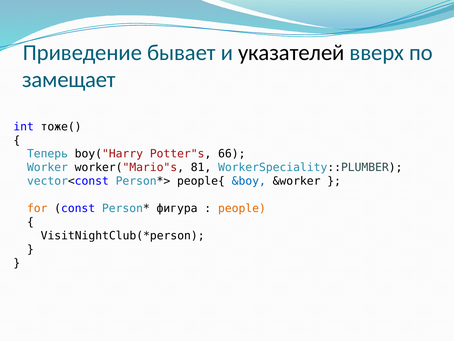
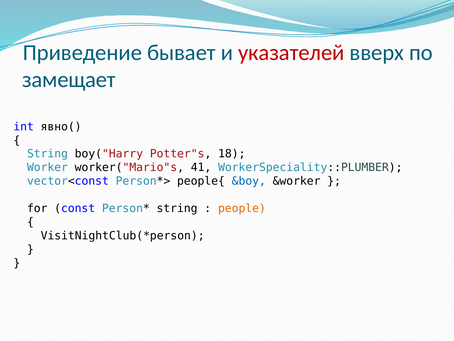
указателей colour: black -> red (291, 52)
тоже(: тоже( -> явно( (61, 126)
Теперь: Теперь -> String (47, 154)
66: 66 -> 18 (232, 154)
81: 81 -> 41 (201, 167)
for colour: orange -> black (37, 208)
фигура: фигура -> string (177, 208)
